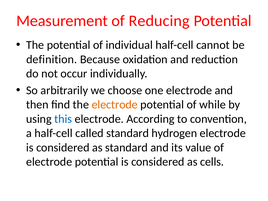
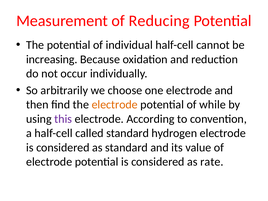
definition: definition -> increasing (52, 59)
this colour: blue -> purple (63, 119)
cells: cells -> rate (212, 162)
